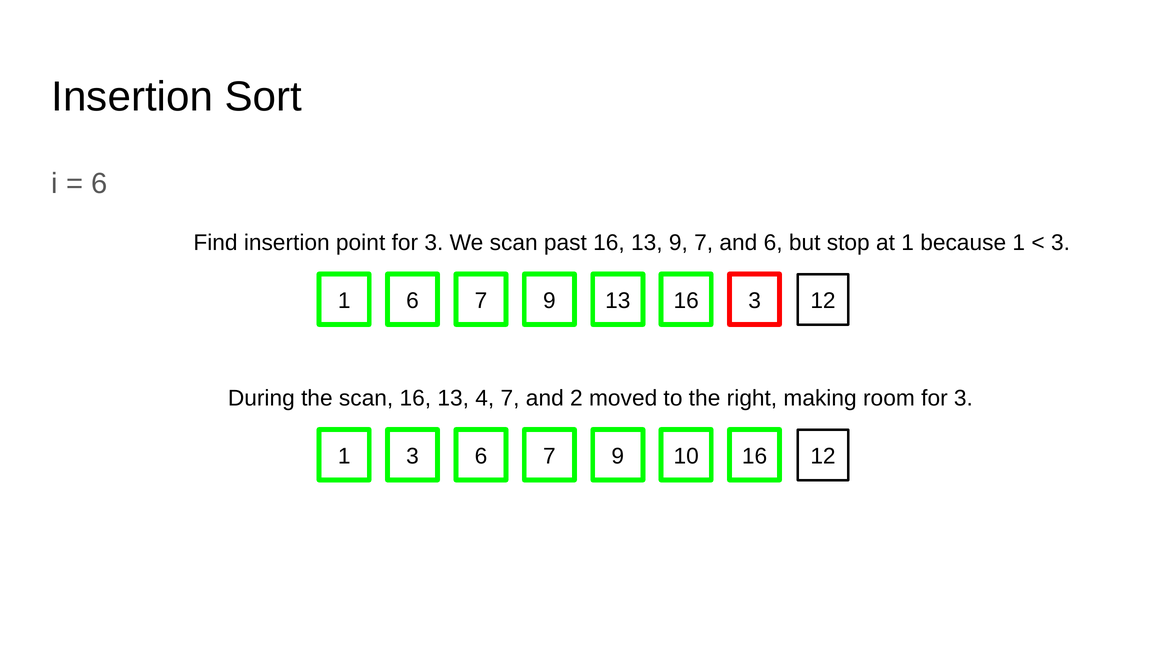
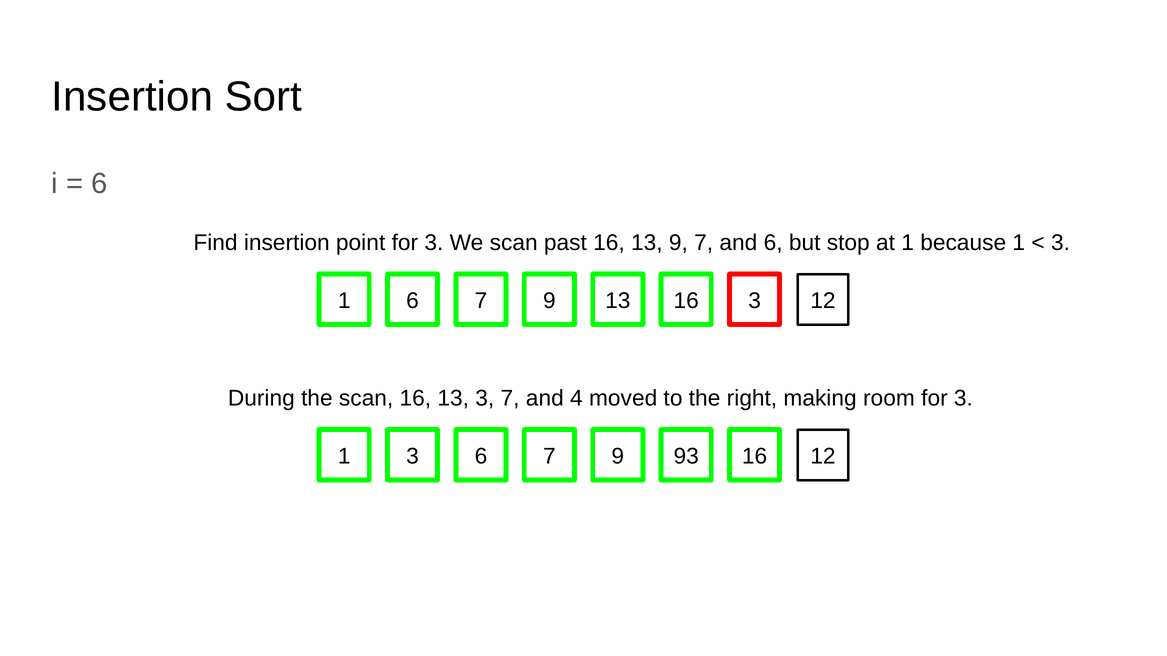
13 4: 4 -> 3 (485, 399)
2: 2 -> 4 (576, 399)
10: 10 -> 93 (686, 457)
